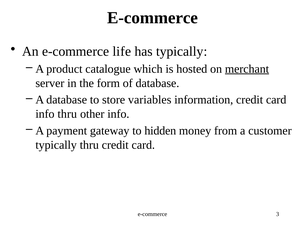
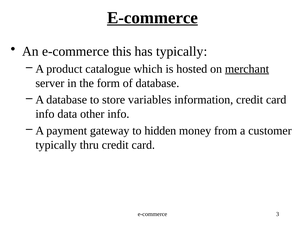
E-commerce underline: none -> present (152, 18)
life: life -> this (122, 51)
info thru: thru -> data (67, 114)
